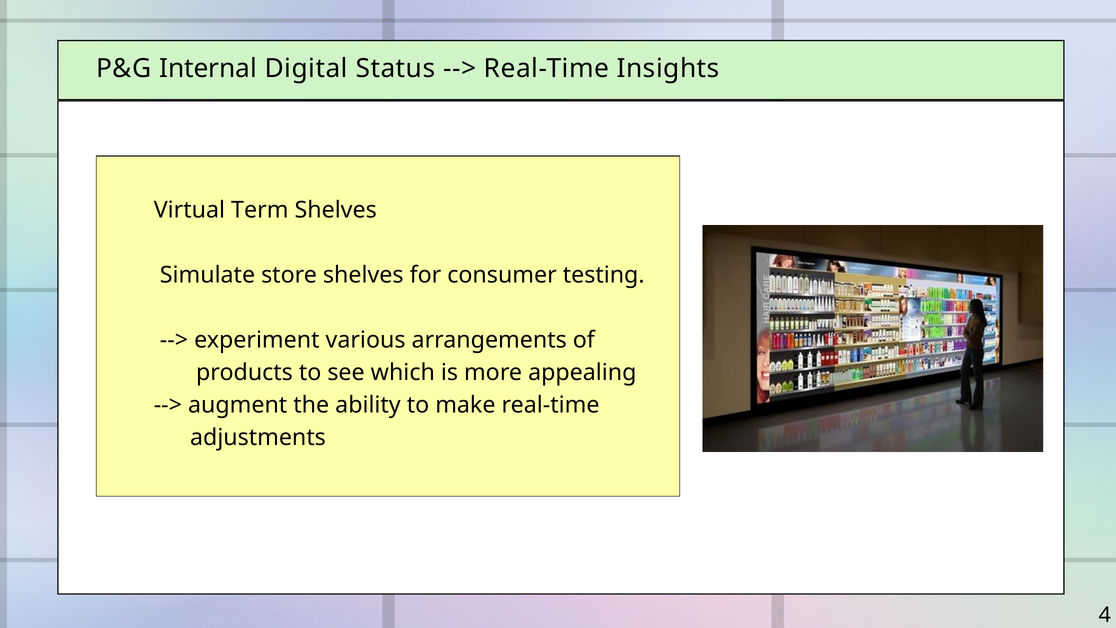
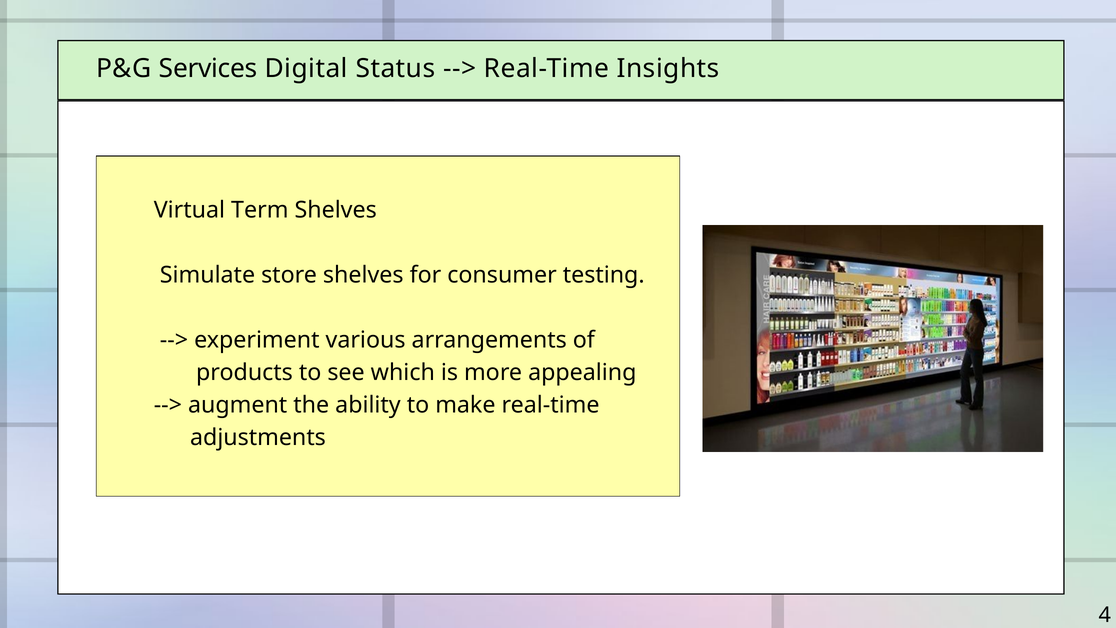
Internal: Internal -> Services (208, 68)
